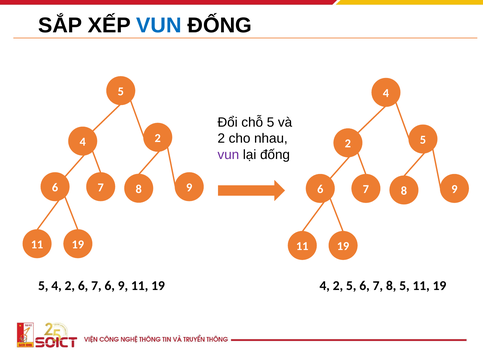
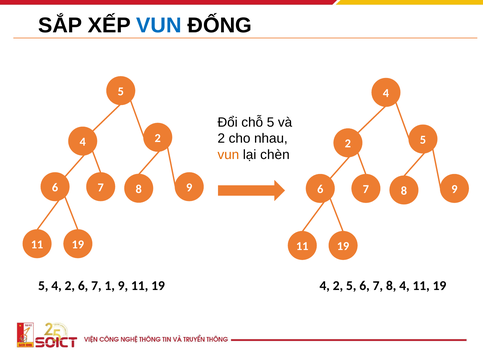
vun colour: purple -> orange (228, 155)
lại đống: đống -> chèn (275, 155)
7 6: 6 -> 1 (110, 286)
8 5: 5 -> 4 (404, 286)
